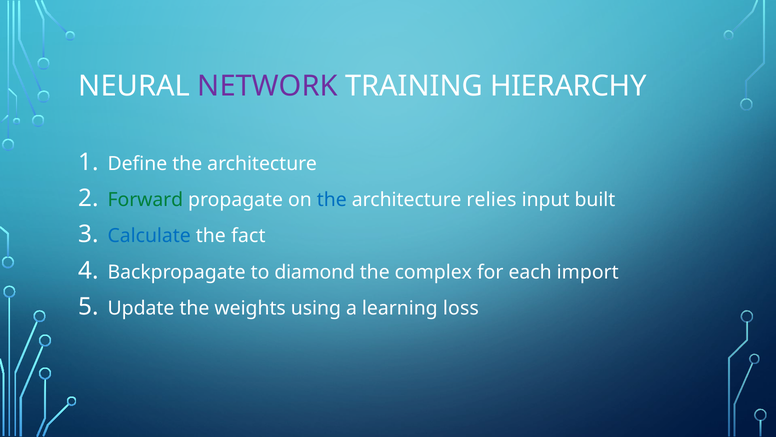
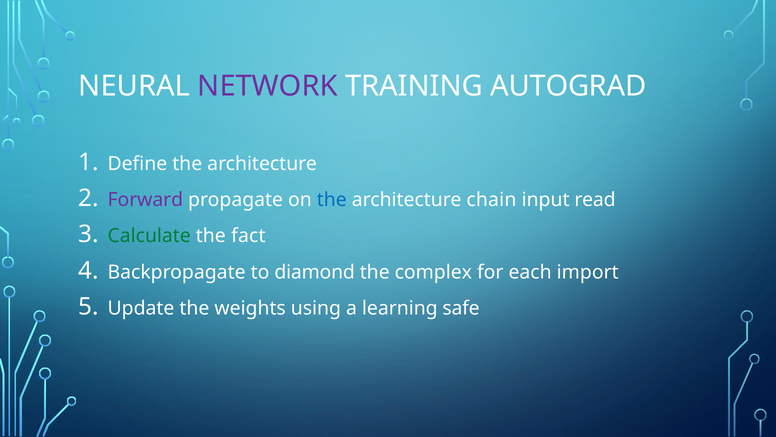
HIERARCHY: HIERARCHY -> AUTOGRAD (568, 86)
Forward colour: green -> purple (145, 200)
relies: relies -> chain (491, 200)
built: built -> read (595, 200)
Calculate colour: blue -> green (149, 236)
loss: loss -> safe (461, 308)
